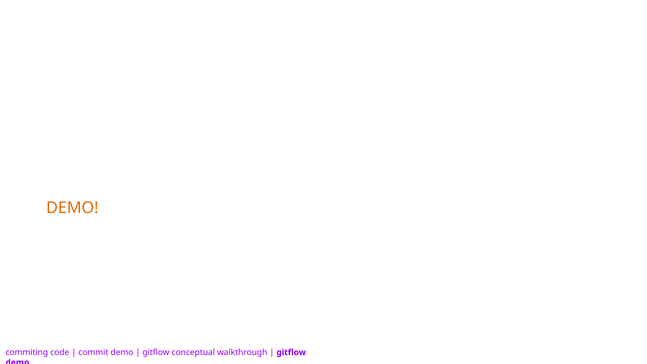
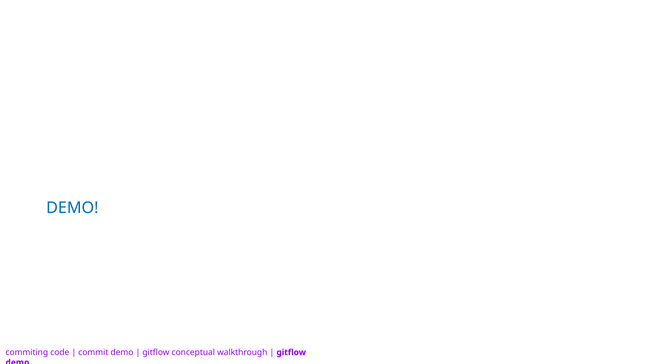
DEMO colour: orange -> blue (72, 208)
